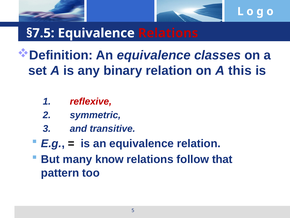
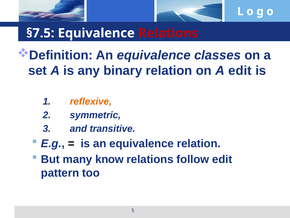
A this: this -> edit (240, 71)
reflexive colour: red -> orange (91, 101)
follow that: that -> edit (222, 159)
